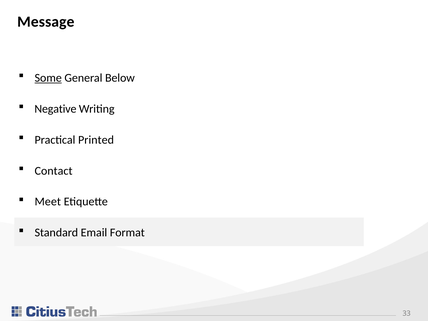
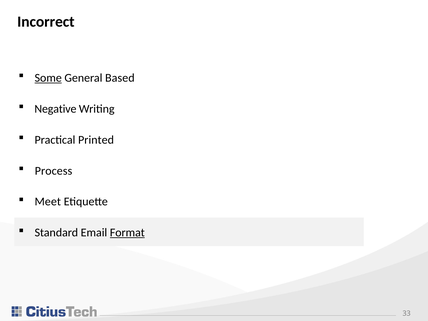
Message: Message -> Incorrect (46, 22)
Below: Below -> Based (120, 78)
Contact: Contact -> Process (54, 171)
Format underline: none -> present (127, 233)
